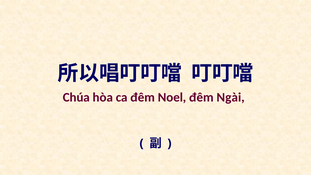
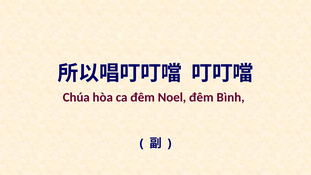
Ngài: Ngài -> Bình (231, 97)
